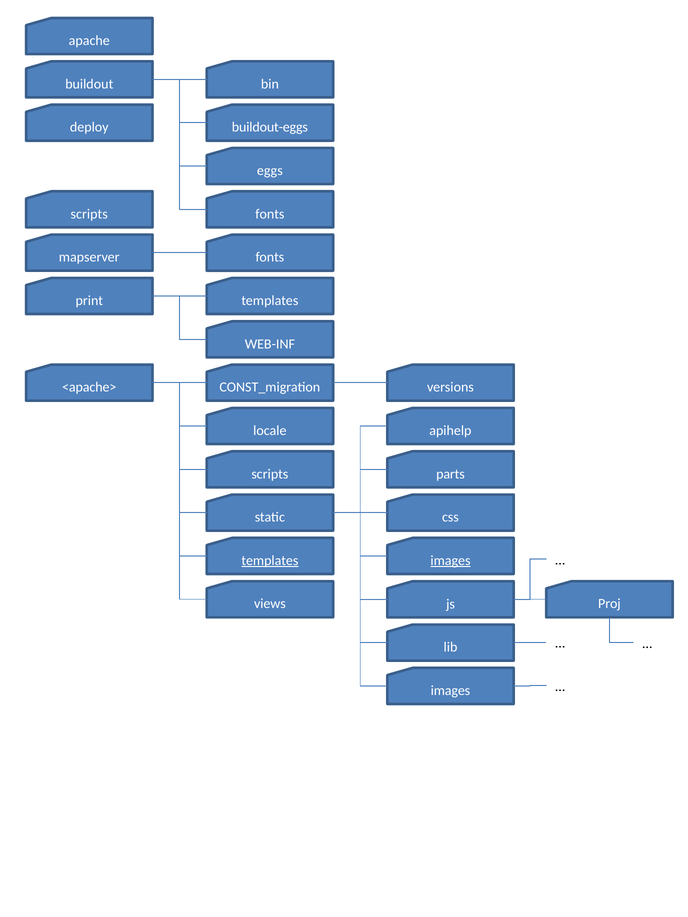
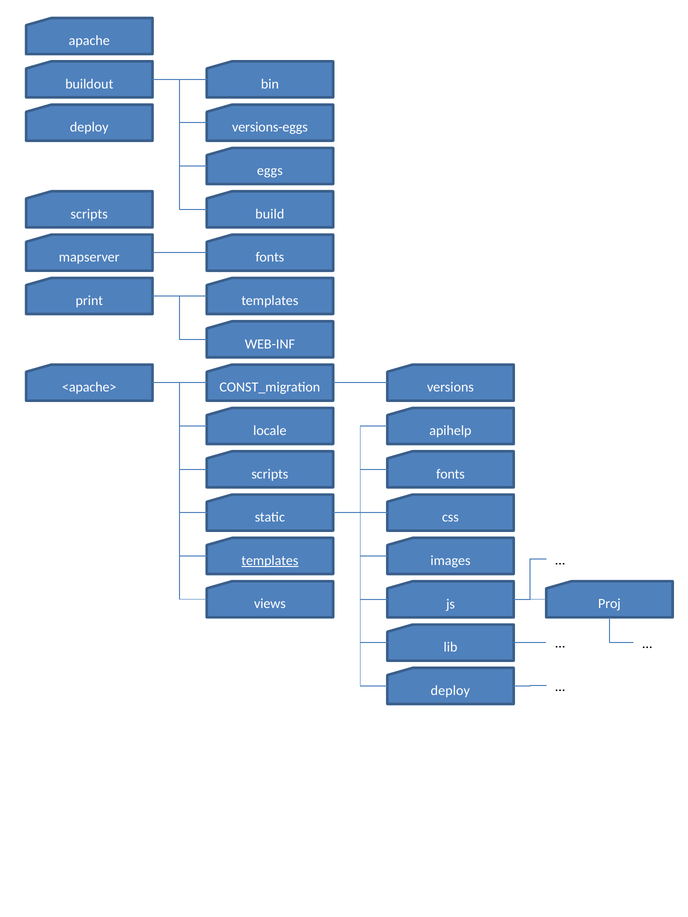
buildout-eggs: buildout-eggs -> versions-eggs (270, 127)
fonts: fonts -> build (270, 214)
parts: parts -> fonts (450, 474)
images underline: present -> none (450, 561)
images: images -> deploy (450, 691)
